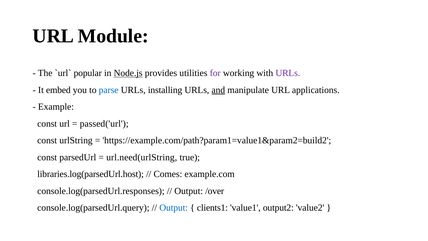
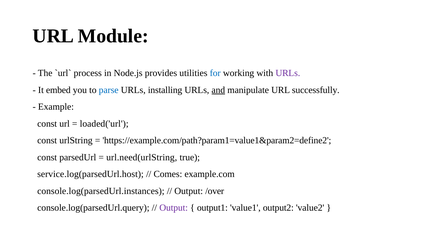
popular: popular -> process (88, 73)
Node.js underline: present -> none (128, 73)
for colour: purple -> blue (215, 73)
applications: applications -> successfully (316, 90)
passed('url: passed('url -> loaded('url (104, 124)
https://example.com/path?param1=value1&param2=build2: https://example.com/path?param1=value1&param2=build2 -> https://example.com/path?param1=value1&param2=define2 (217, 140)
libraries.log(parsedUrl.host: libraries.log(parsedUrl.host -> service.log(parsedUrl.host (90, 174)
console.log(parsedUrl.responses: console.log(parsedUrl.responses -> console.log(parsedUrl.instances (101, 191)
Output colour: blue -> purple (174, 208)
clients1: clients1 -> output1 (212, 208)
